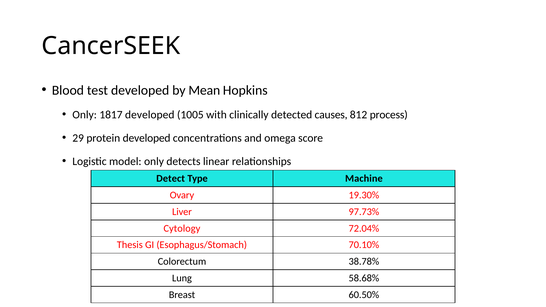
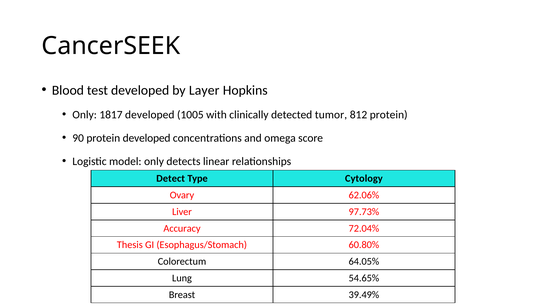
Mean: Mean -> Layer (204, 90)
causes: causes -> tumor (331, 115)
812 process: process -> protein (389, 115)
29: 29 -> 90 (78, 138)
Machine: Machine -> Cytology (364, 179)
19.30%: 19.30% -> 62.06% (364, 195)
Cytology: Cytology -> Accuracy (182, 228)
70.10%: 70.10% -> 60.80% (364, 245)
38.78%: 38.78% -> 64.05% (364, 262)
58.68%: 58.68% -> 54.65% (364, 278)
60.50%: 60.50% -> 39.49% (364, 295)
